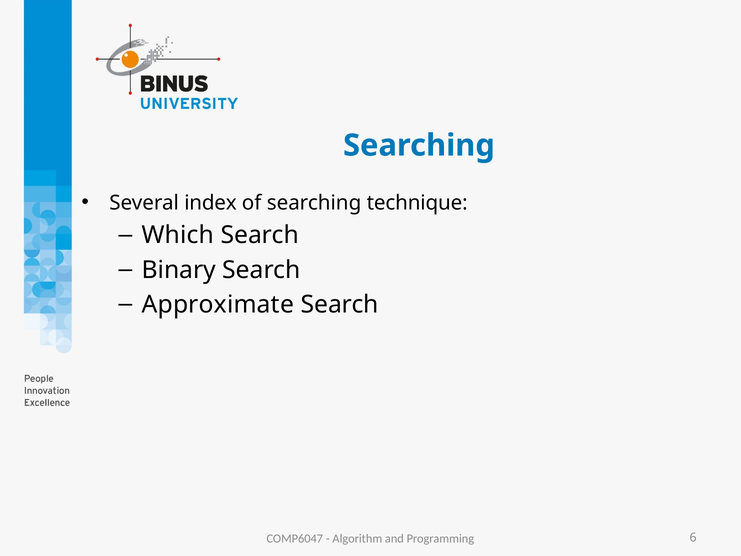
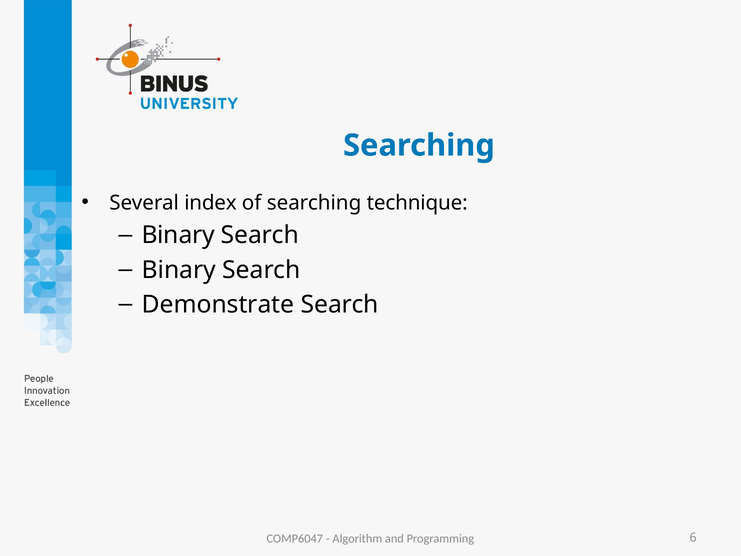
Which: Which -> Binary (178, 235)
Approximate: Approximate -> Demonstrate (218, 304)
